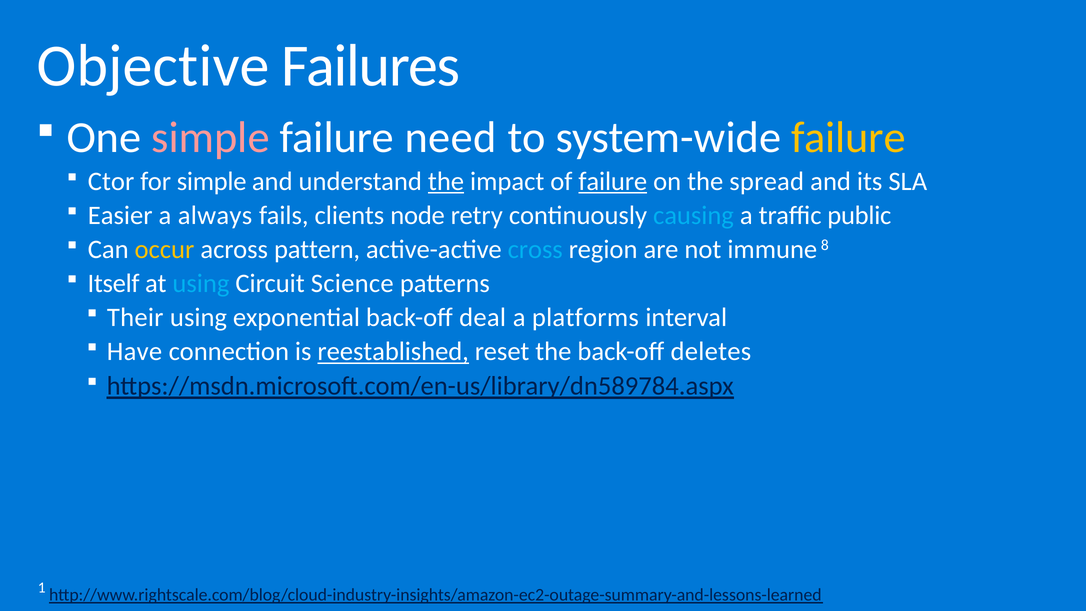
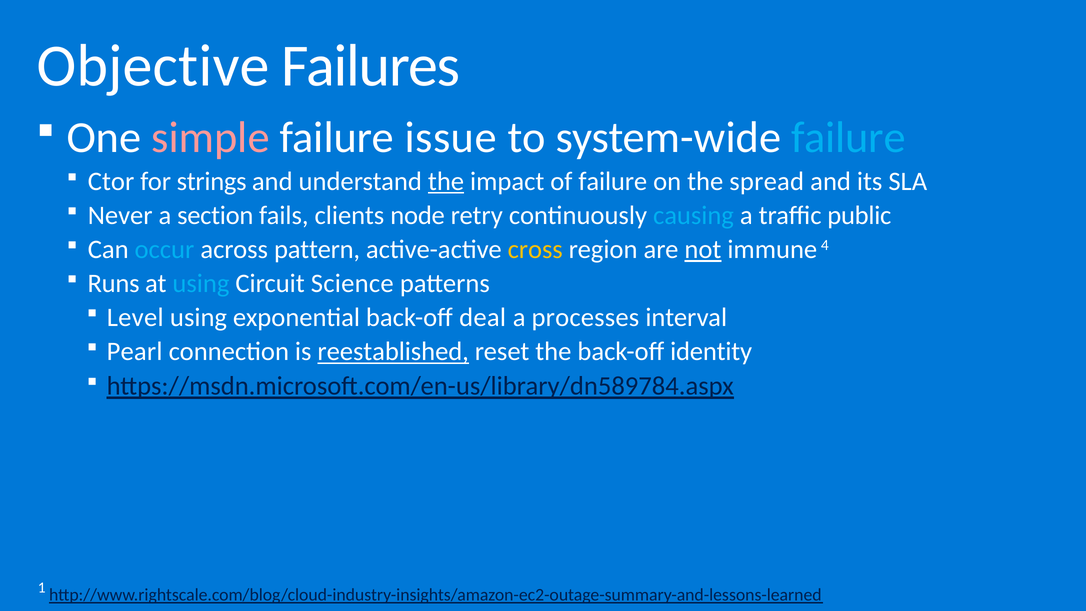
need: need -> issue (451, 138)
failure colour: yellow -> light blue (848, 138)
for simple: simple -> strings (212, 181)
failure underline: present -> none (613, 181)
Easier: Easier -> Never (120, 215)
always: always -> section (215, 215)
occur colour: yellow -> light blue (164, 249)
cross colour: light blue -> yellow (535, 249)
not underline: none -> present (703, 249)
8: 8 -> 4 (825, 245)
Itself: Itself -> Runs (114, 283)
Their: Their -> Level (135, 318)
platforms: platforms -> processes (585, 318)
Have: Have -> Pearl (135, 352)
deletes: deletes -> identity (711, 352)
